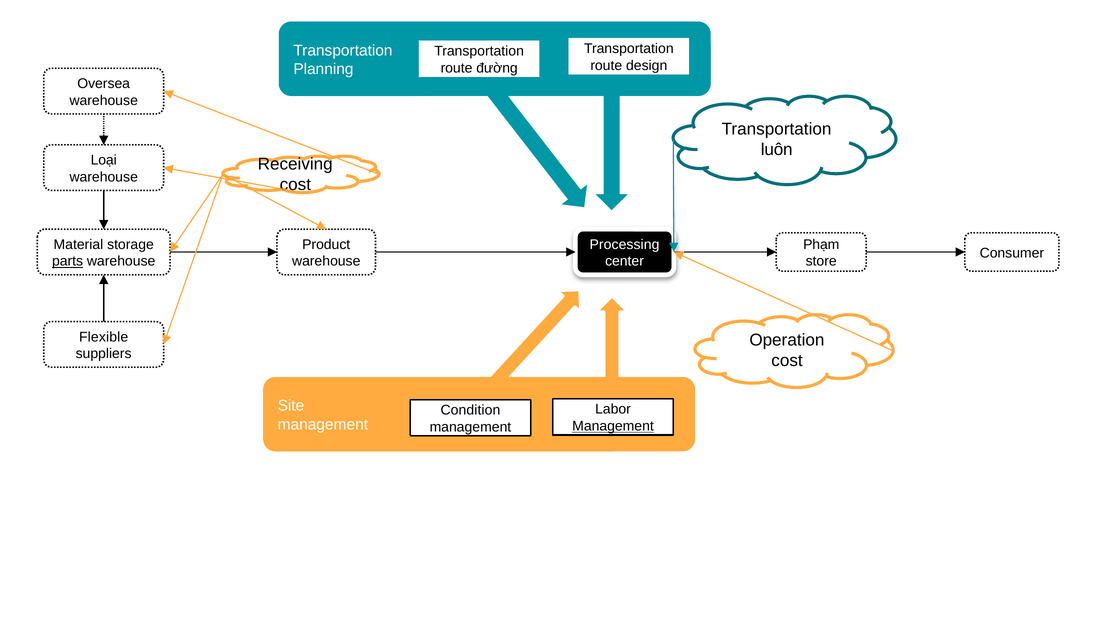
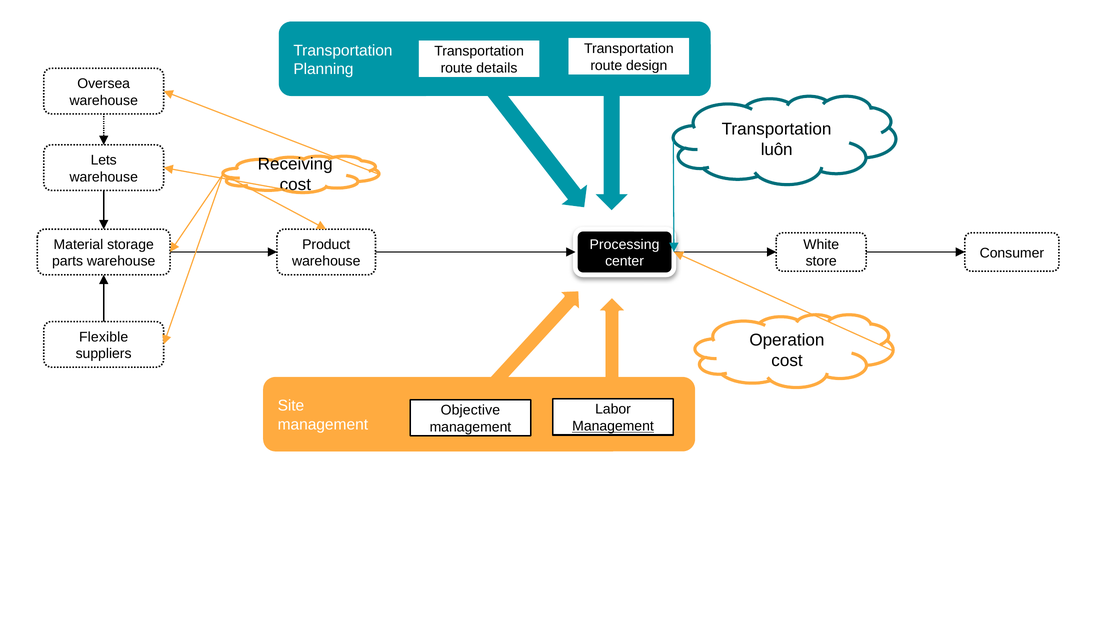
đường: đường -> details (497, 68)
Loại: Loại -> Lets (104, 160)
Phạm: Phạm -> White (821, 245)
parts underline: present -> none (68, 262)
Condition: Condition -> Objective (470, 411)
